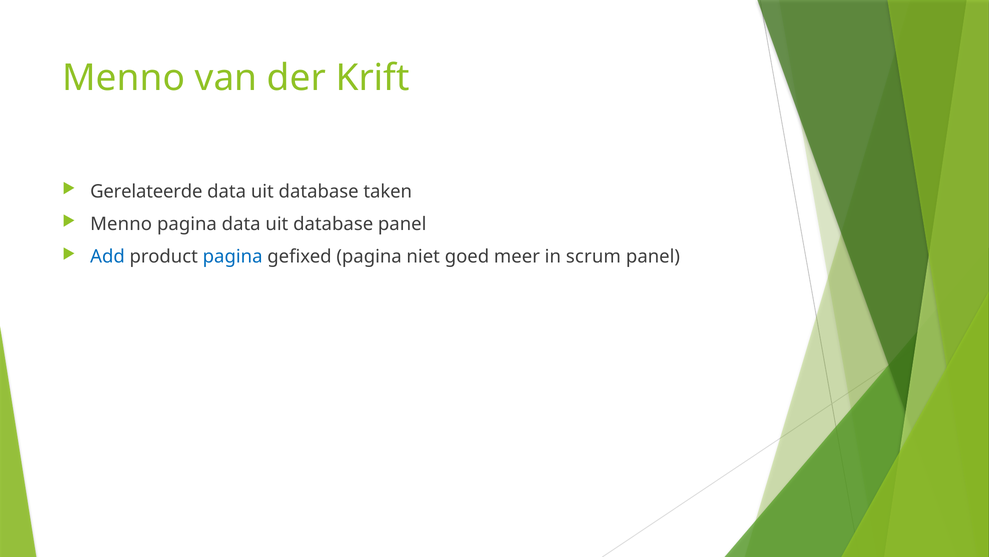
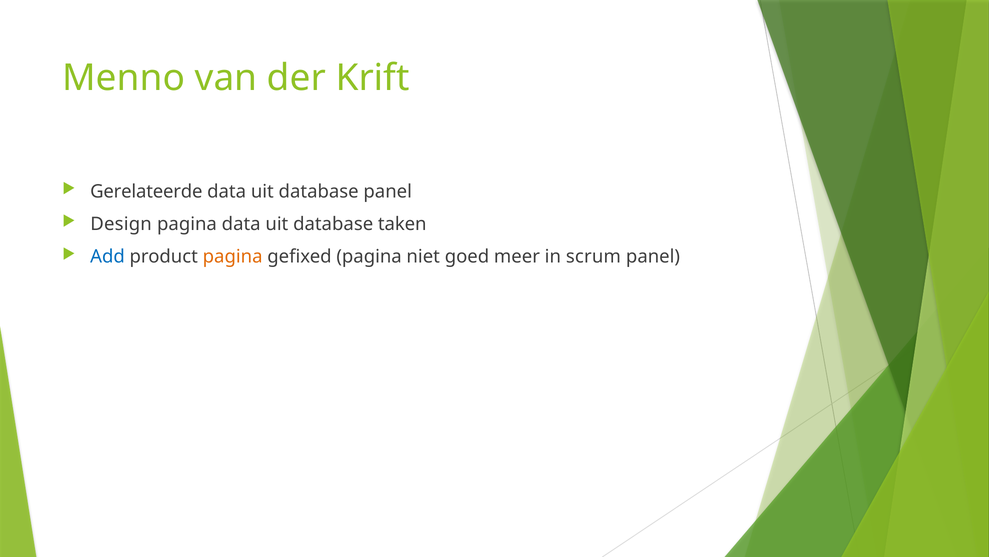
database taken: taken -> panel (388, 191)
Menno: Menno -> Design (121, 224)
database panel: panel -> taken (402, 224)
pagina colour: blue -> orange (233, 257)
